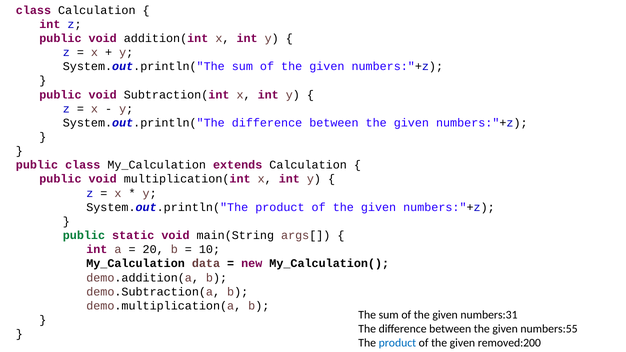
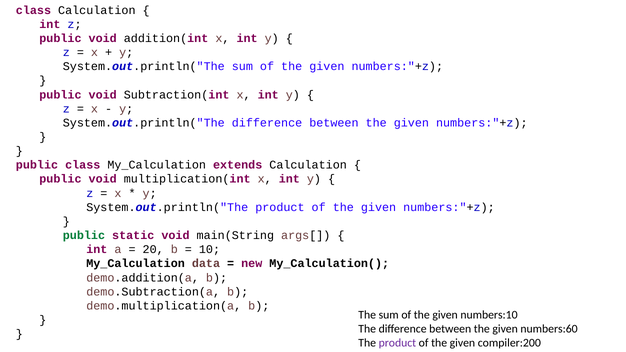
numbers:31: numbers:31 -> numbers:10 (489, 315)
numbers:55: numbers:55 -> numbers:60 (549, 329)
product colour: blue -> purple (397, 343)
removed:200: removed:200 -> compiler:200 (509, 343)
